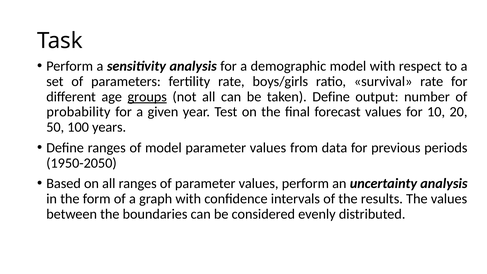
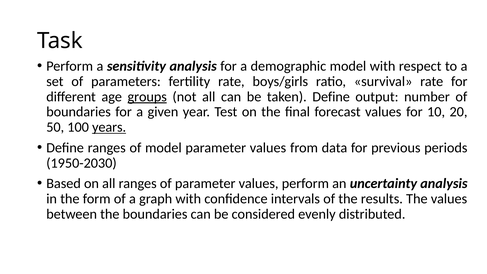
probability: probability -> boundaries (79, 112)
years underline: none -> present (109, 127)
1950-2050: 1950-2050 -> 1950-2030 (81, 163)
